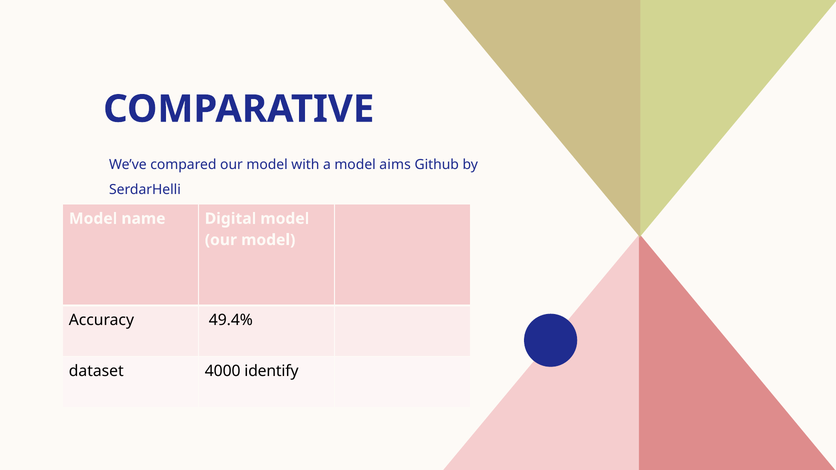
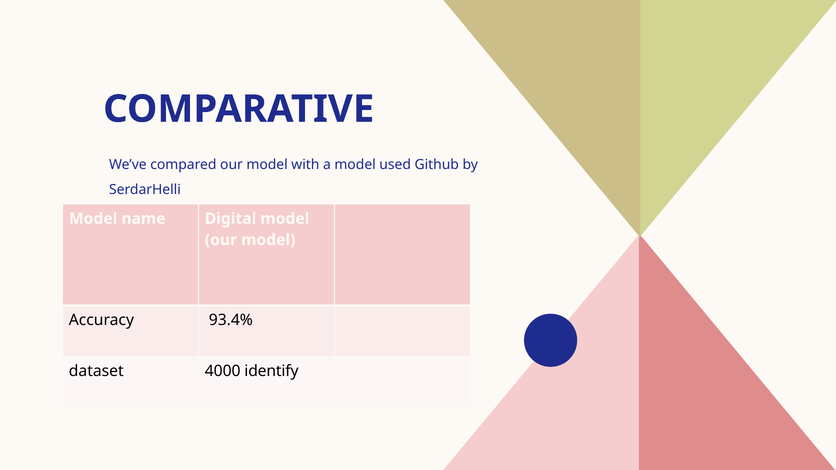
aims: aims -> used (395, 165)
49.4%: 49.4% -> 93.4% (231, 320)
